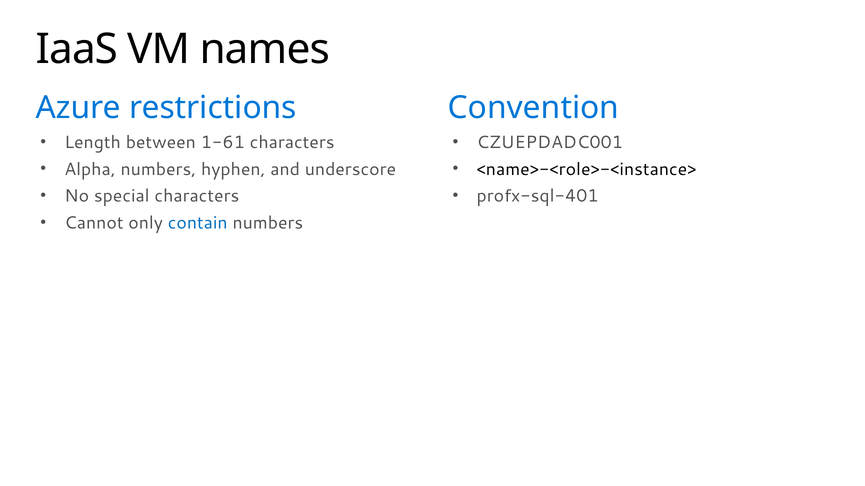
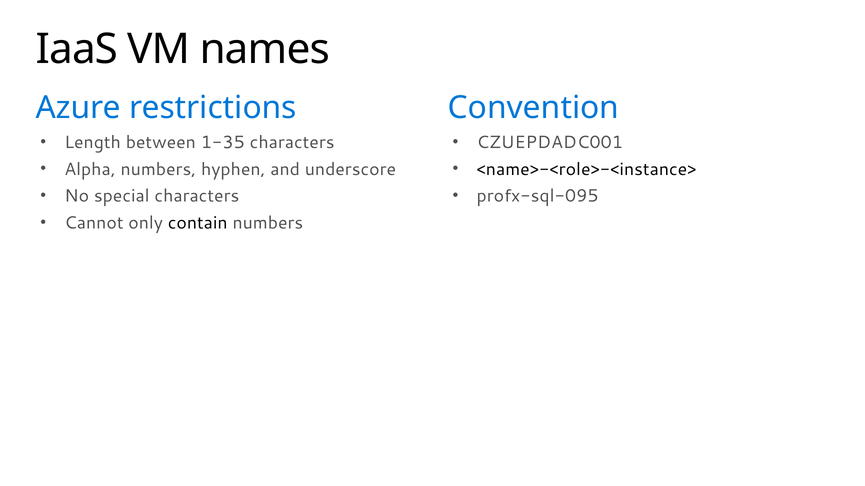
1-61: 1-61 -> 1-35 (223, 143)
profx-sql-401: profx-sql-401 -> profx-sql-095 (538, 196)
contain colour: blue -> black (198, 223)
